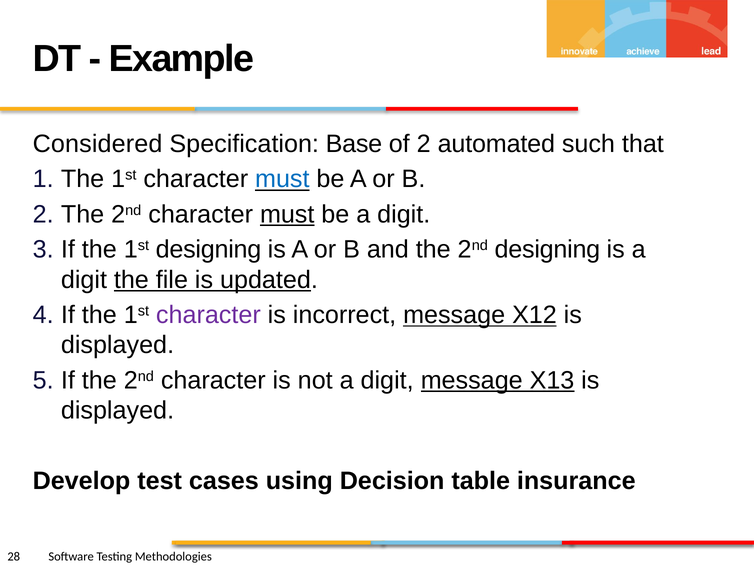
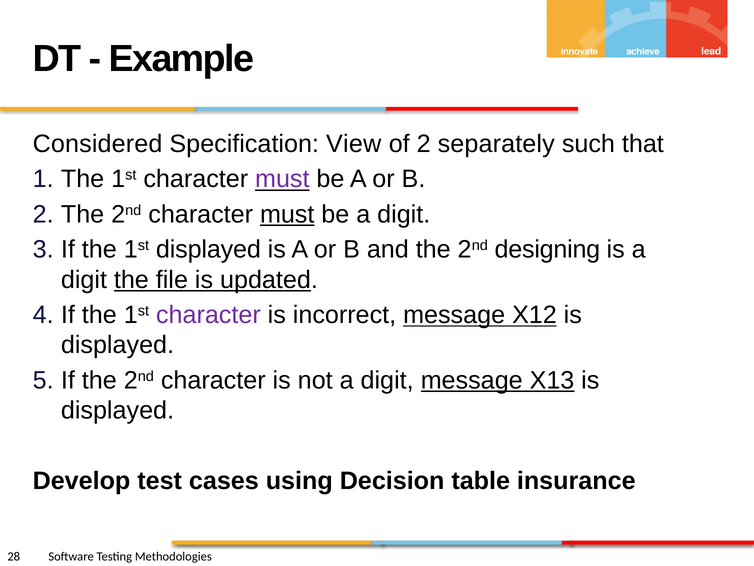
Base: Base -> View (354, 144)
automated: automated -> separately (496, 144)
must colour: blue -> purple (282, 179)
1st designing: designing -> displayed (208, 249)
